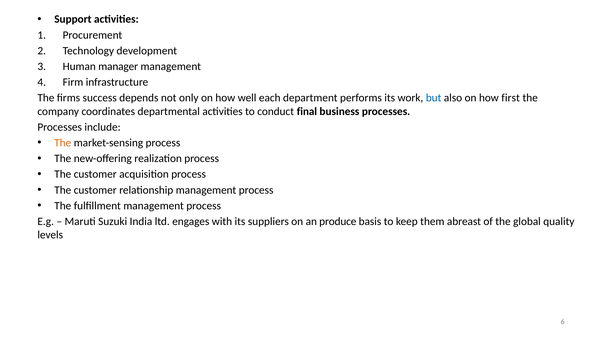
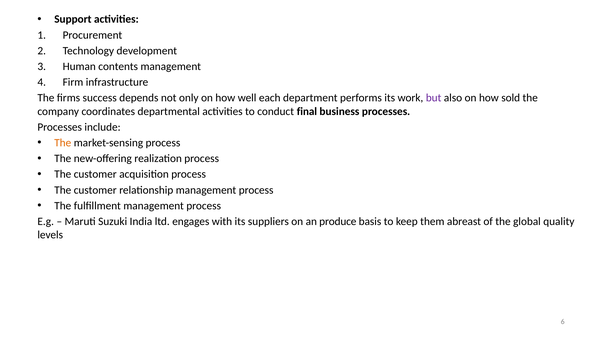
manager: manager -> contents (118, 66)
but colour: blue -> purple (434, 98)
first: first -> sold (511, 98)
